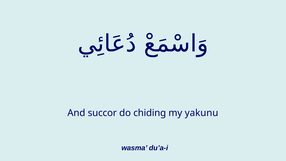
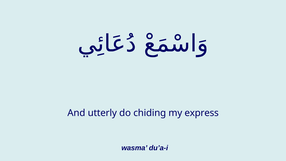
succor: succor -> utterly (102, 113)
yakunu: yakunu -> express (202, 113)
